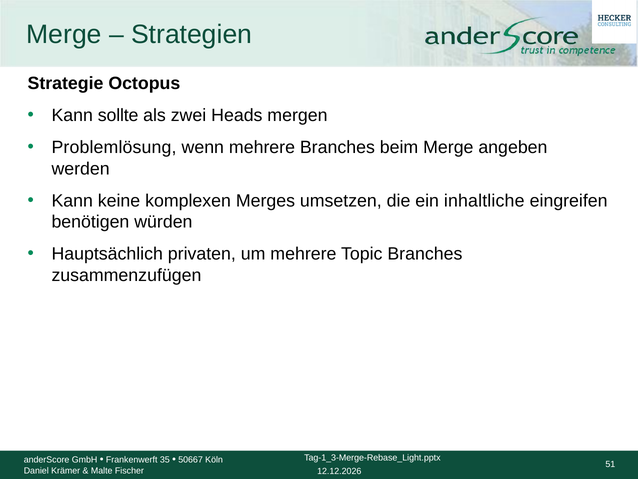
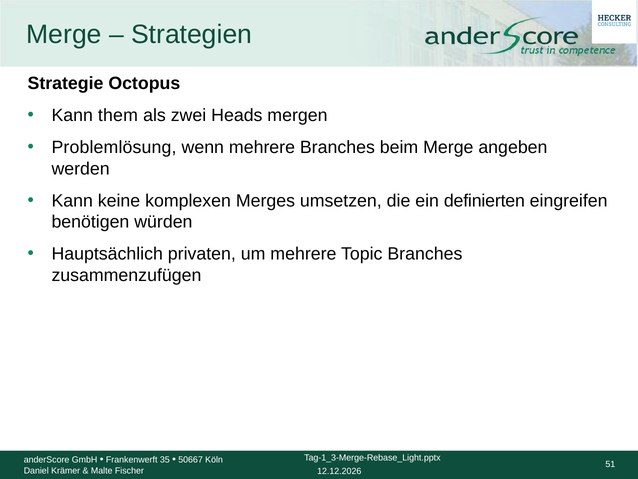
sollte: sollte -> them (118, 115)
inhaltliche: inhaltliche -> definierten (484, 201)
